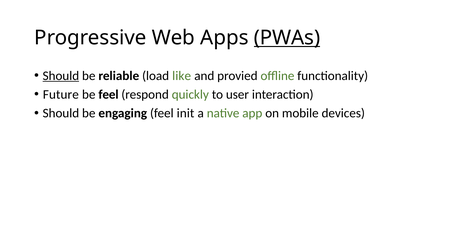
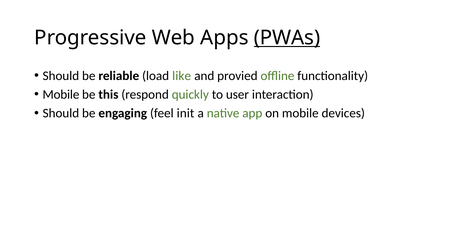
Should underline: present -> none (61, 76)
Future: Future -> Mobile (61, 95)
be feel: feel -> this (108, 95)
